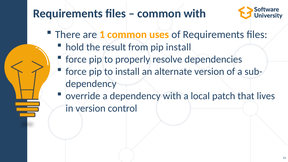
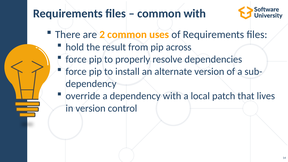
1: 1 -> 2 (102, 35)
pip install: install -> across (179, 47)
